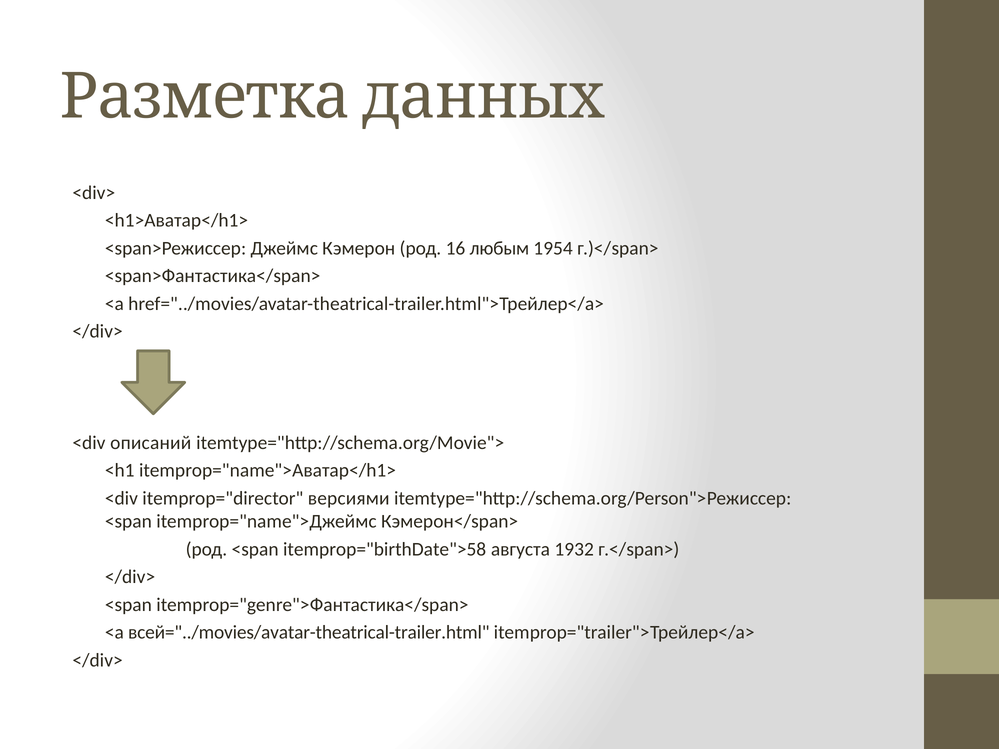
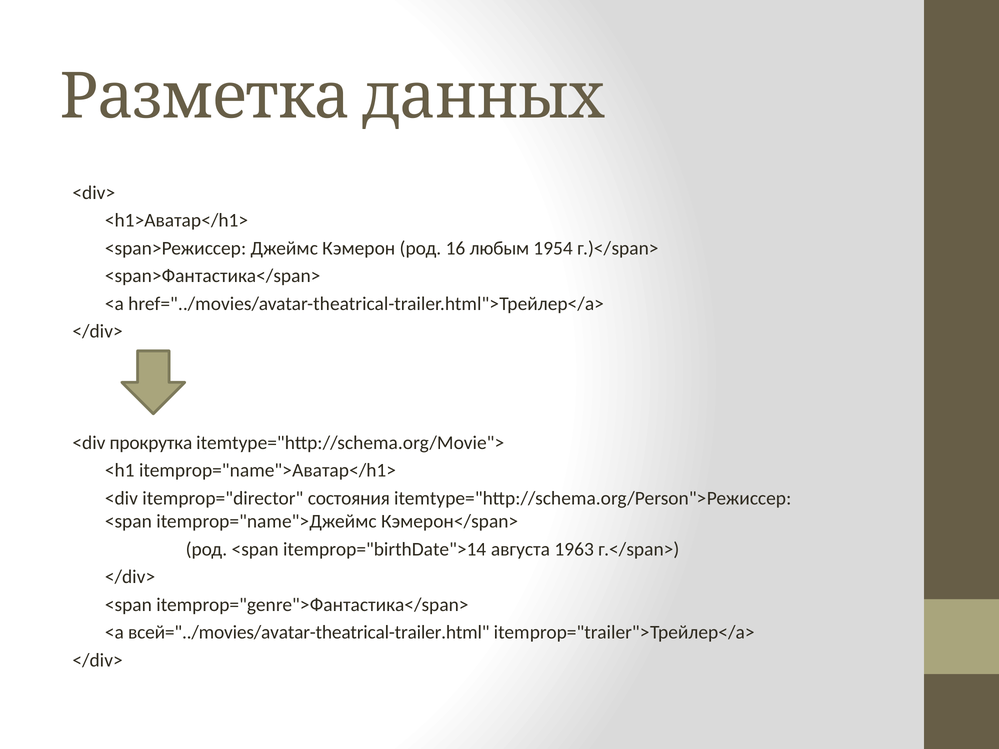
описаний: описаний -> прокрутка (151, 443)
версиями: версиями -> состояния (349, 498)
itemprop="birthDate">58: itemprop="birthDate">58 -> itemprop="birthDate">14 (385, 549)
1932: 1932 -> 1963 (574, 549)
